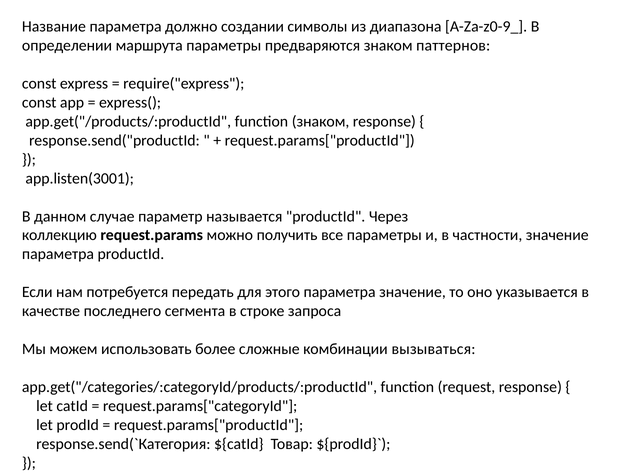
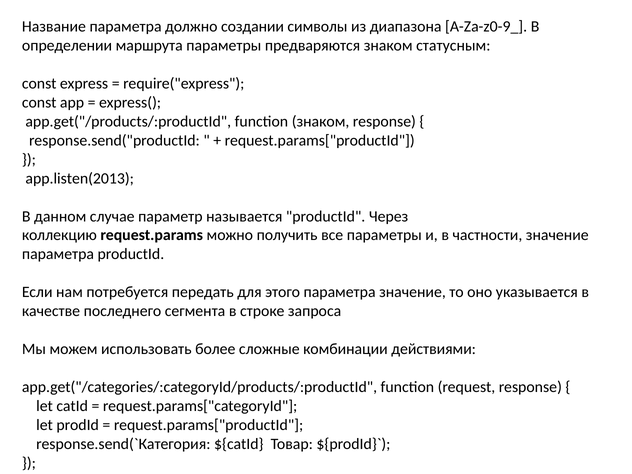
паттернов: паттернов -> статусным (453, 46)
app.listen(3001: app.listen(3001 -> app.listen(2013 (80, 178)
вызываться: вызываться -> действиями (434, 349)
